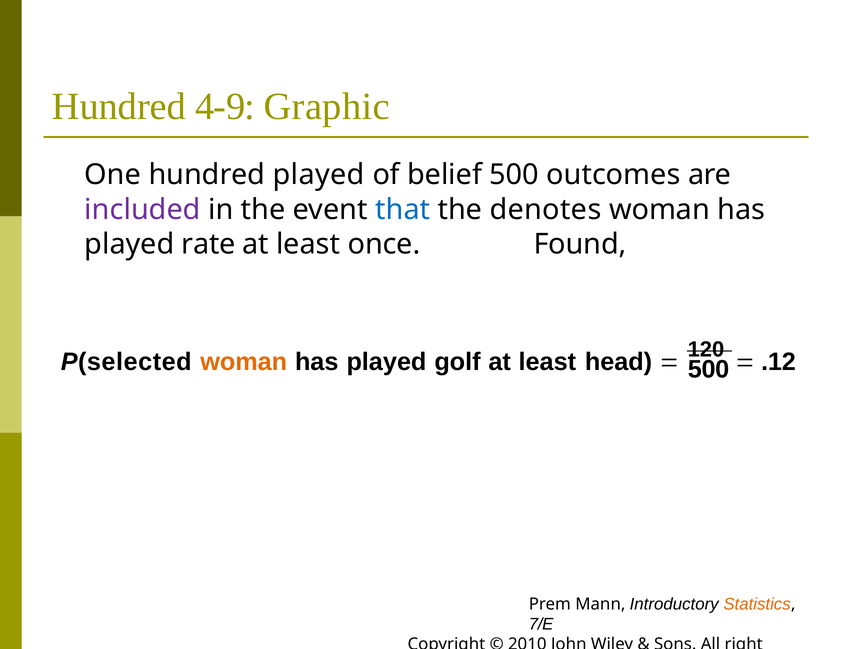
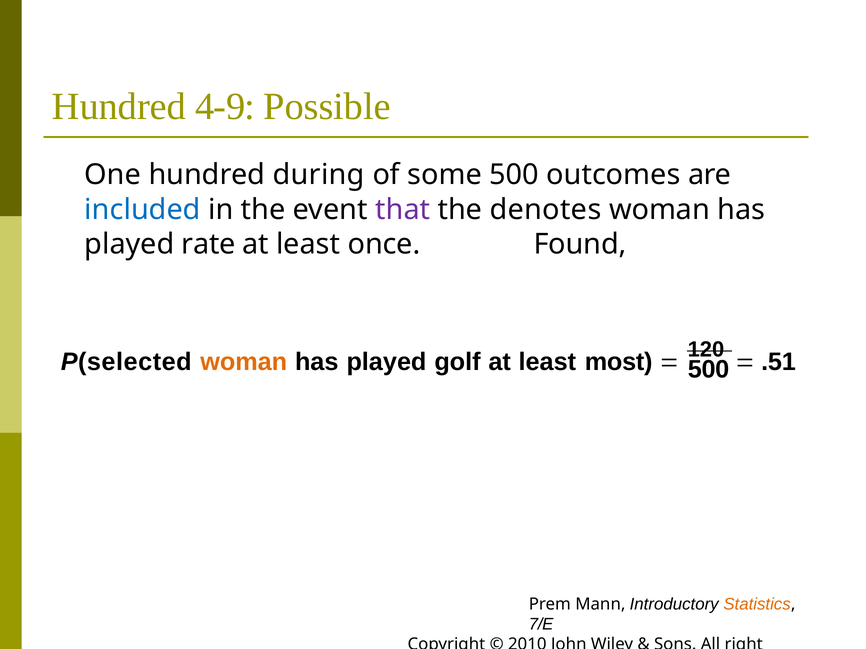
Graphic: Graphic -> Possible (327, 106)
hundred played: played -> during (319, 175)
belief: belief -> some (445, 175)
included colour: purple -> blue (143, 210)
that colour: blue -> purple (403, 210)
head: head -> most (619, 362)
.12: .12 -> .51 (779, 362)
